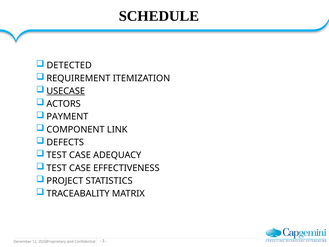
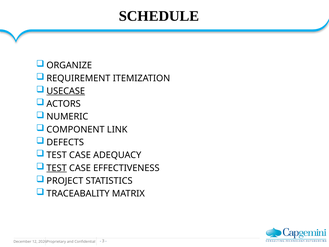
DETECTED: DETECTED -> ORGANIZE (69, 65)
PAYMENT: PAYMENT -> NUMERIC (67, 117)
TEST underline: none -> present (57, 168)
